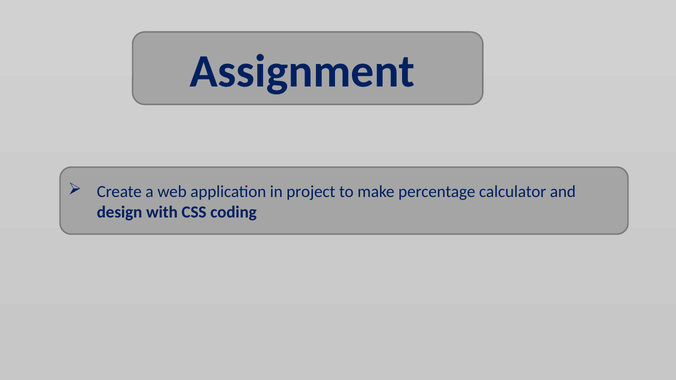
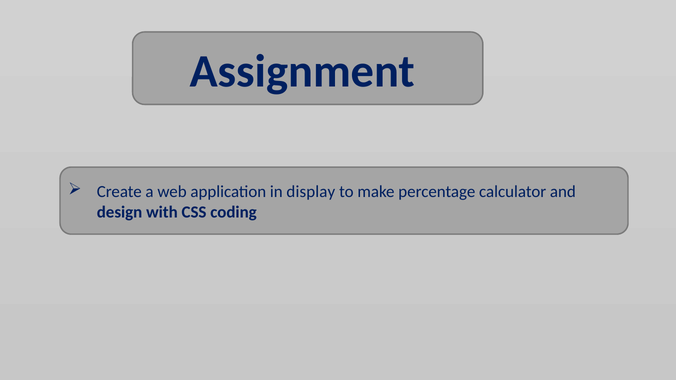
project: project -> display (311, 192)
